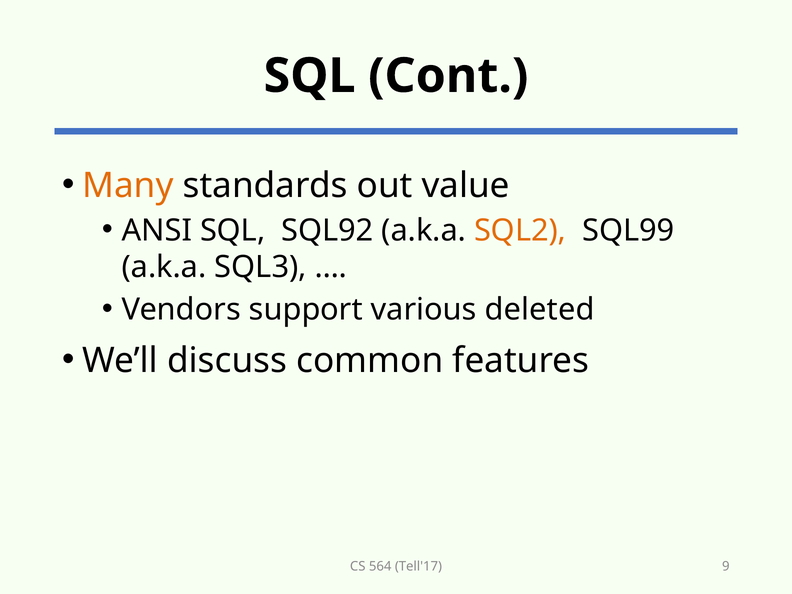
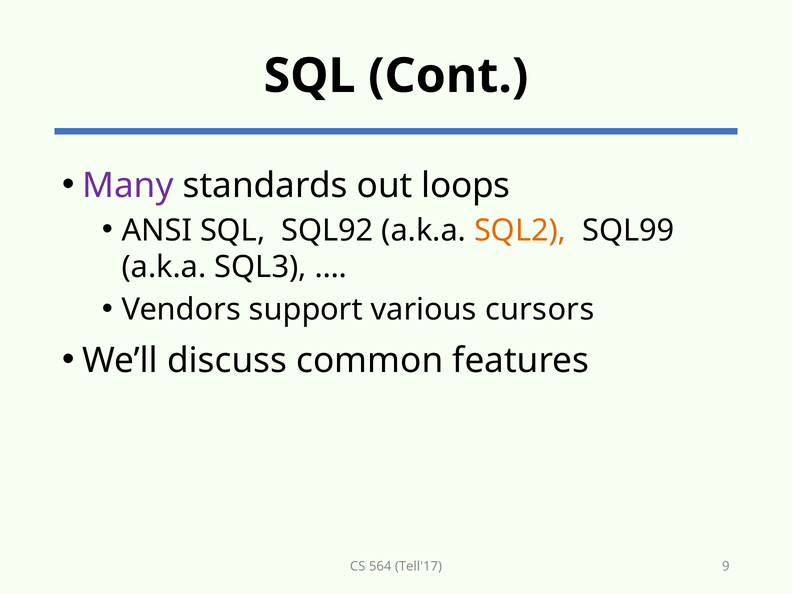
Many colour: orange -> purple (128, 186)
value: value -> loops (466, 186)
deleted: deleted -> cursors (540, 310)
